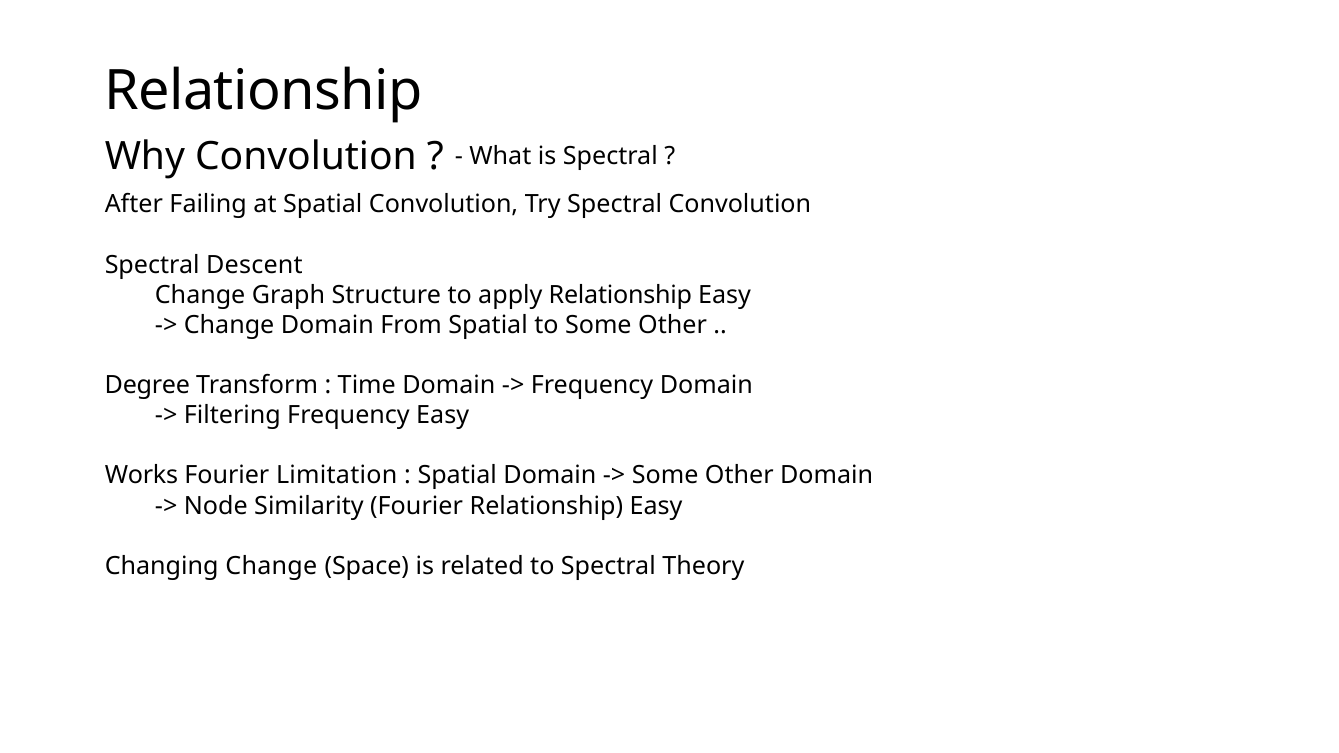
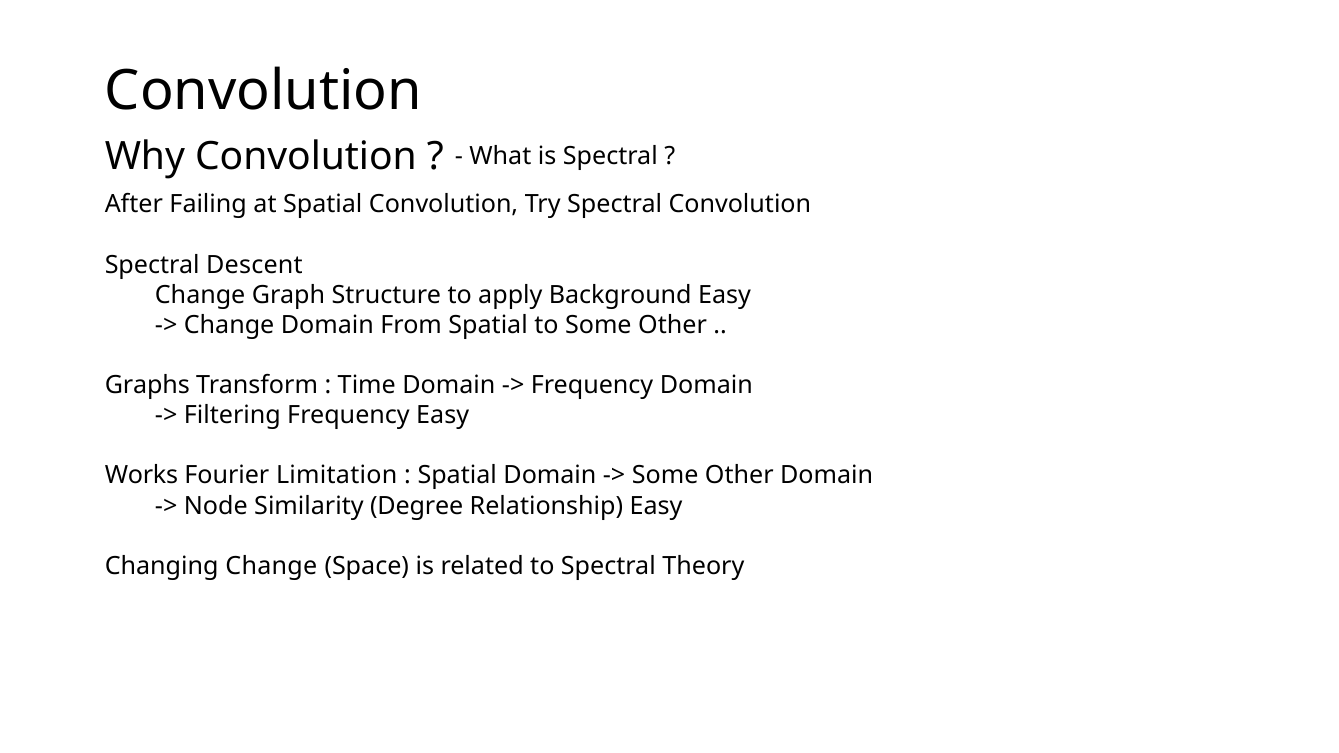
Relationship: Relationship -> Convolution (263, 91)
apply Relationship: Relationship -> Background (620, 295)
Degree: Degree -> Graphs (147, 385)
Similarity Fourier: Fourier -> Degree (417, 506)
